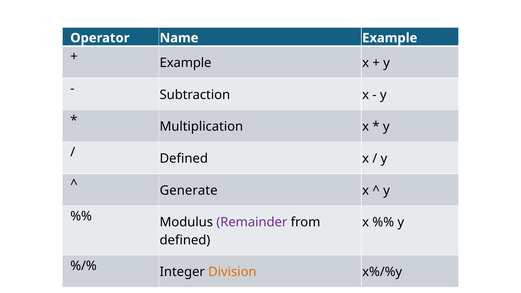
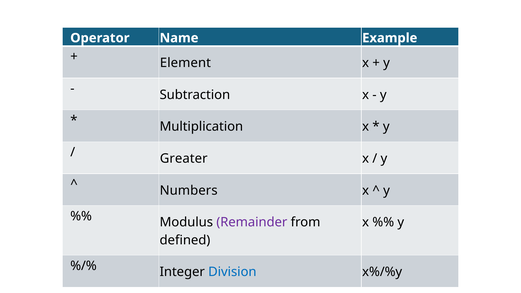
Example: Example -> Element (185, 63)
Defined: Defined -> Greater (184, 159)
Generate: Generate -> Numbers (189, 190)
Division colour: orange -> blue (232, 272)
